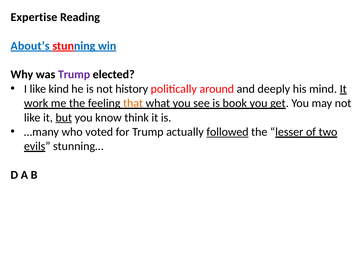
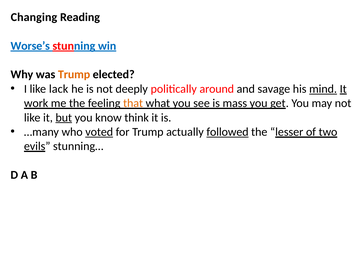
Expertise: Expertise -> Changing (34, 17)
About’s: About’s -> Worse’s (30, 46)
Trump colour: purple -> orange (74, 74)
kind: kind -> lack (59, 89)
history: history -> deeply (132, 89)
deeply: deeply -> savage (274, 89)
mind underline: none -> present (323, 89)
book: book -> mass (235, 103)
voted underline: none -> present (99, 132)
